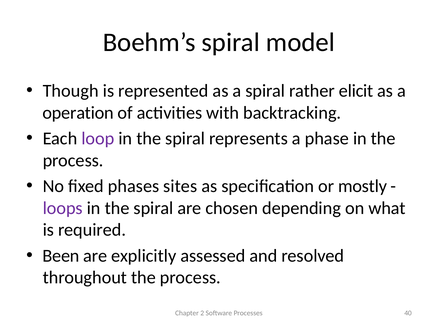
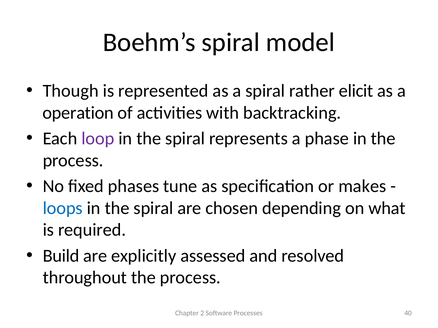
sites: sites -> tune (180, 186)
mostly: mostly -> makes (362, 186)
loops colour: purple -> blue (63, 208)
Been: Been -> Build (61, 256)
